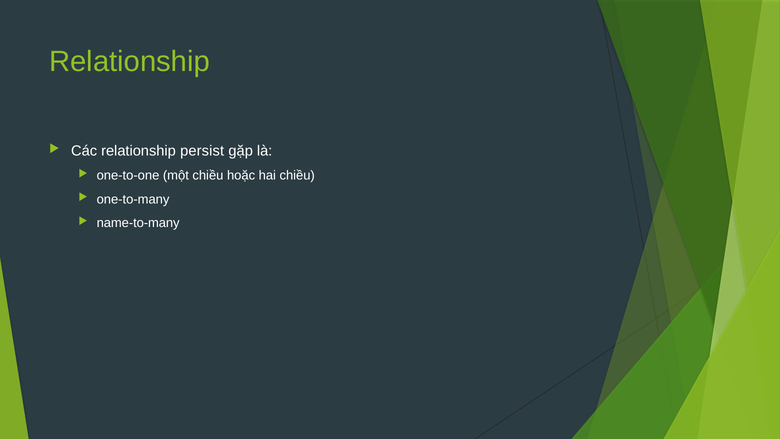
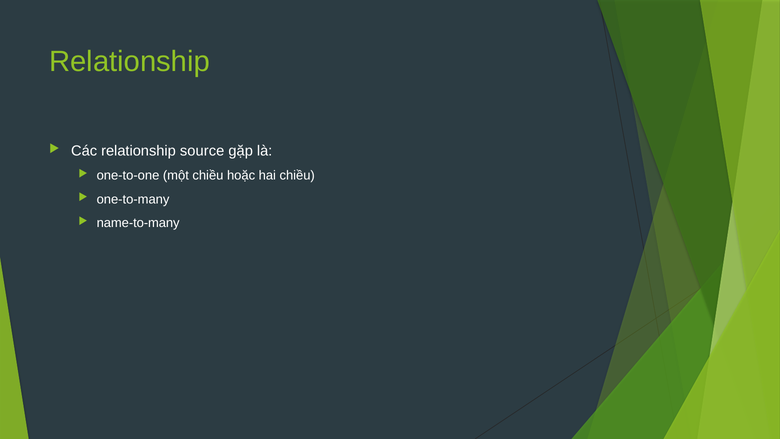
persist: persist -> source (202, 151)
